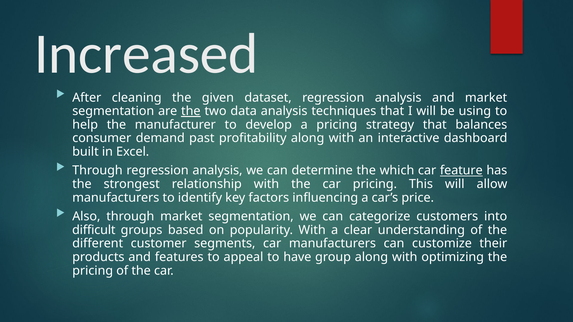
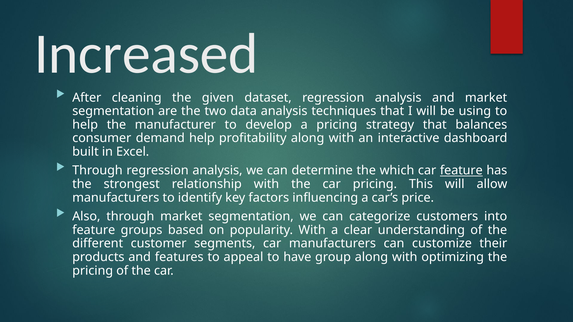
the underline: present -> none (191, 111)
demand past: past -> help (202, 138)
difficult: difficult -> feature (94, 230)
